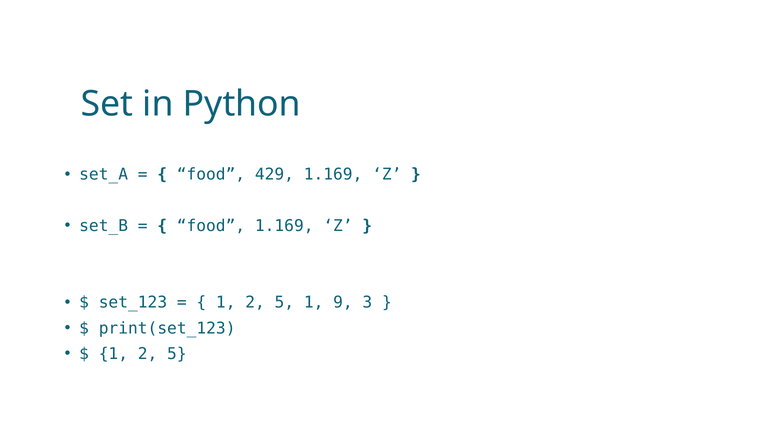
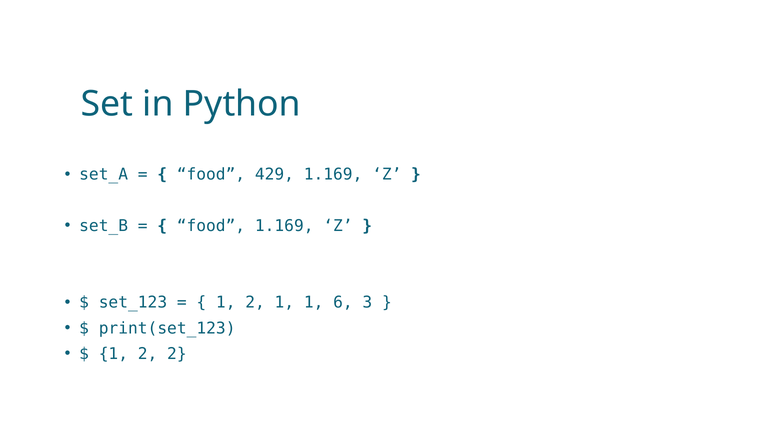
5: 5 -> 1 (284, 303)
9: 9 -> 6 (343, 303)
5: 5 -> 2 (177, 354)
